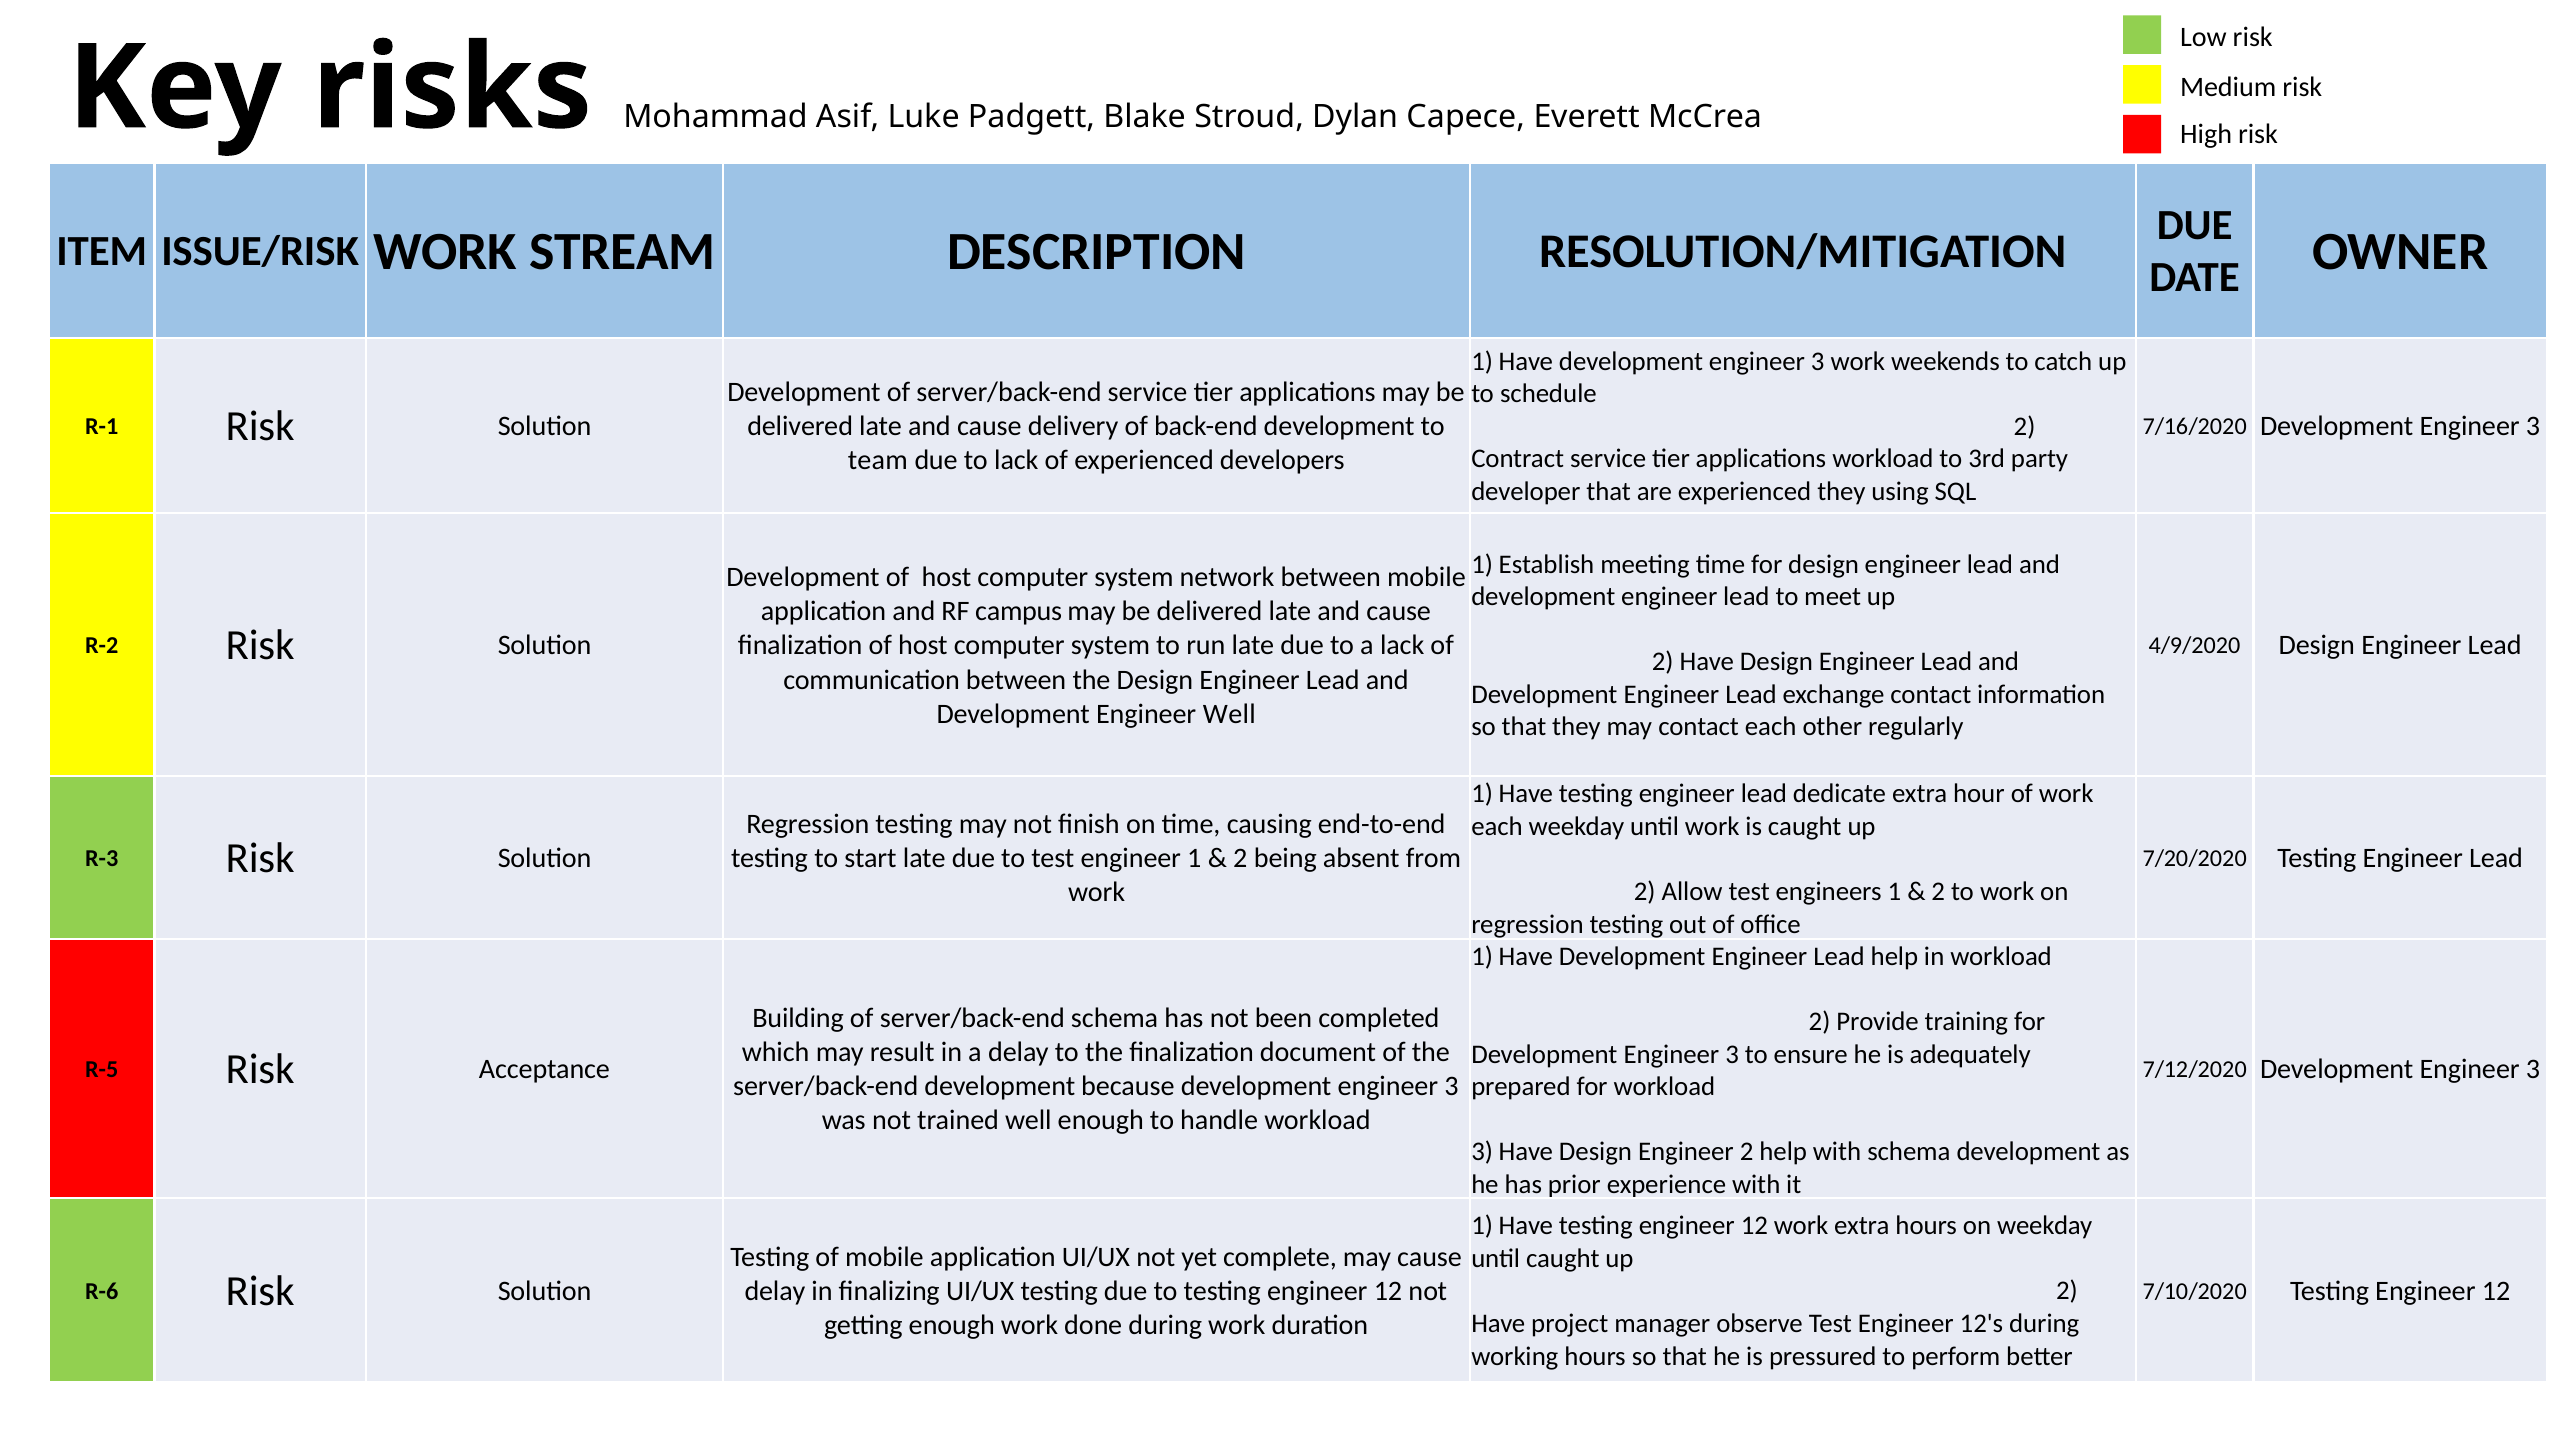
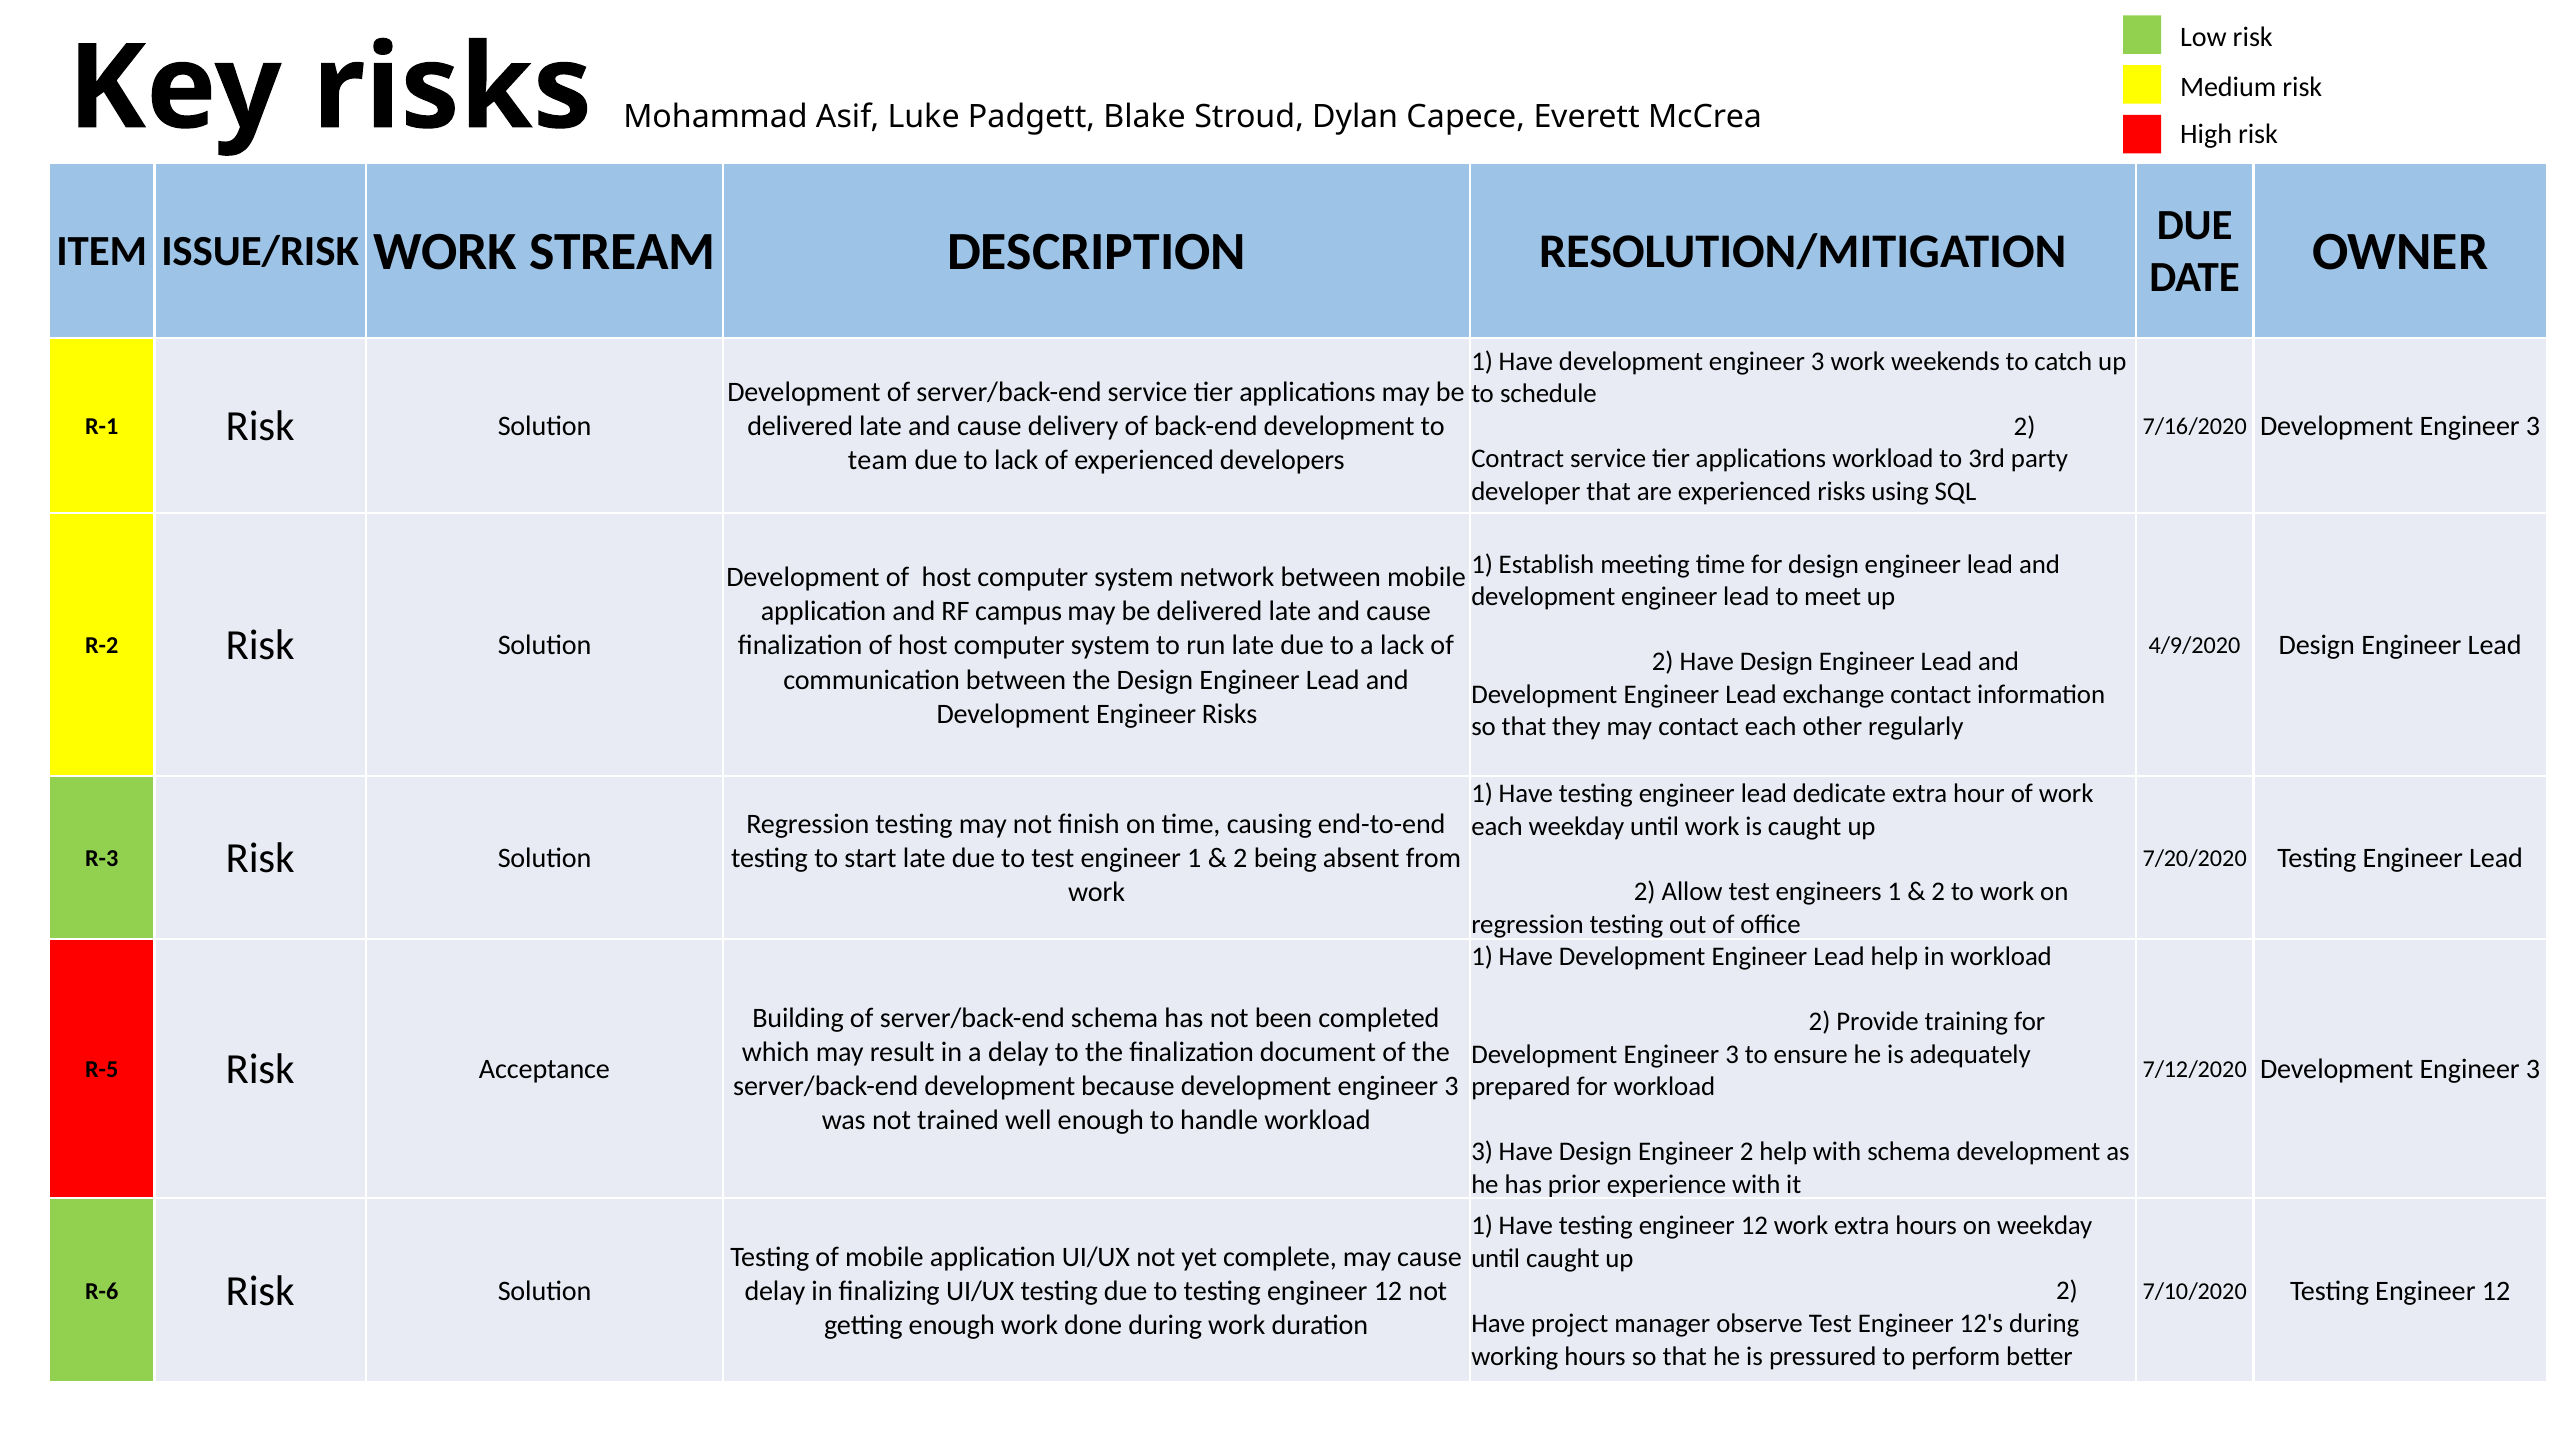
experienced they: they -> risks (1841, 492)
Engineer Well: Well -> Risks (1230, 714)
